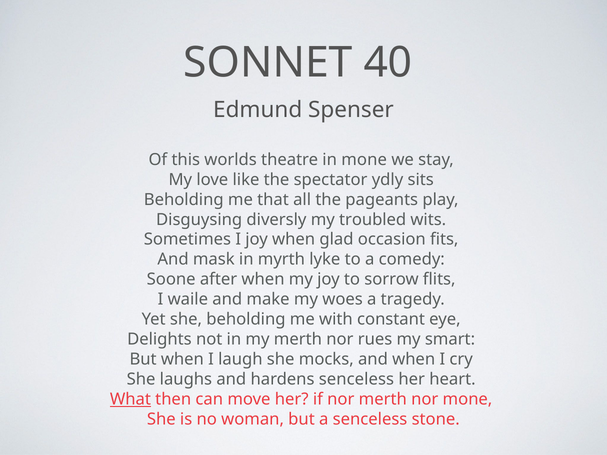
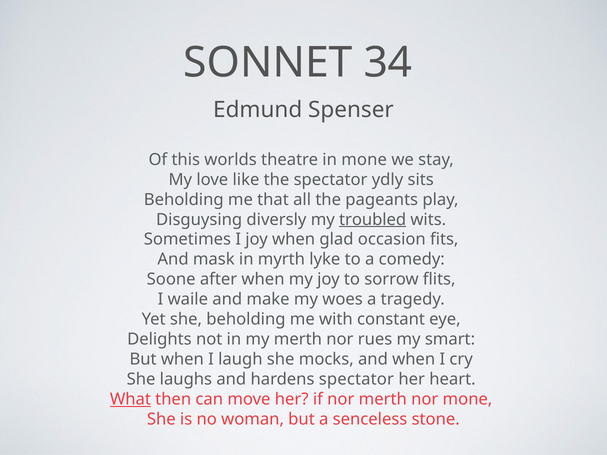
40: 40 -> 34 (388, 63)
troubled underline: none -> present (373, 220)
hardens senceless: senceless -> spectator (356, 379)
